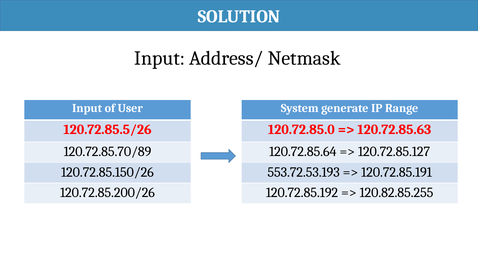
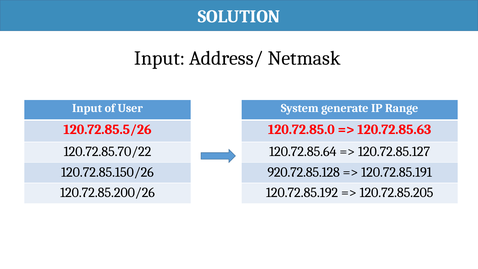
120.72.85.70/89: 120.72.85.70/89 -> 120.72.85.70/22 (108, 152)
553.72.53.193: 553.72.53.193 -> 920.72.85.128 (304, 172)
120.82.85.255: 120.82.85.255 -> 120.72.85.205 (397, 193)
